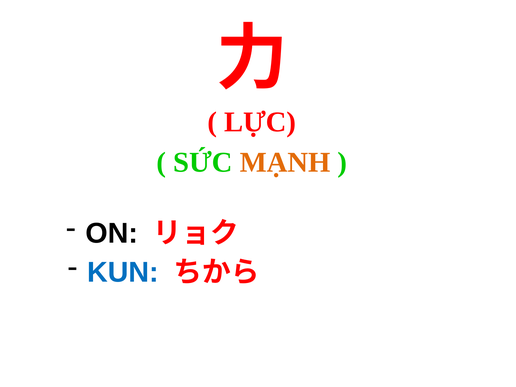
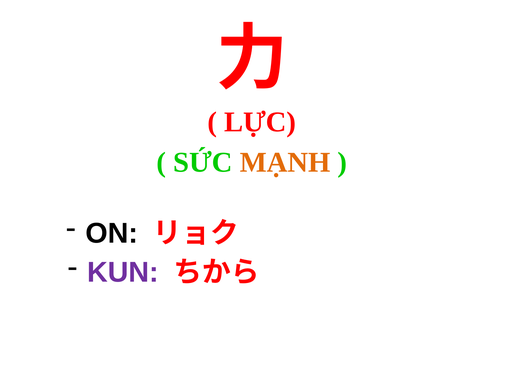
KUN colour: blue -> purple (123, 272)
